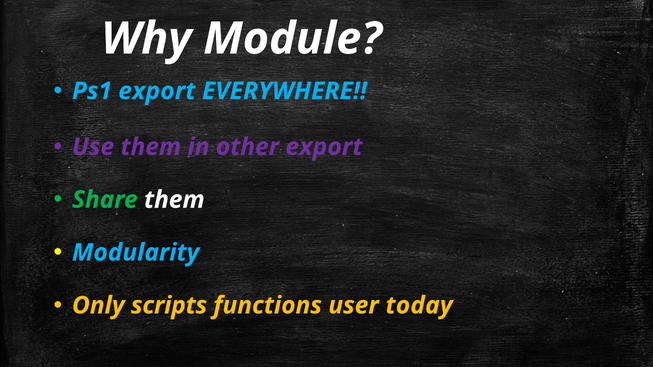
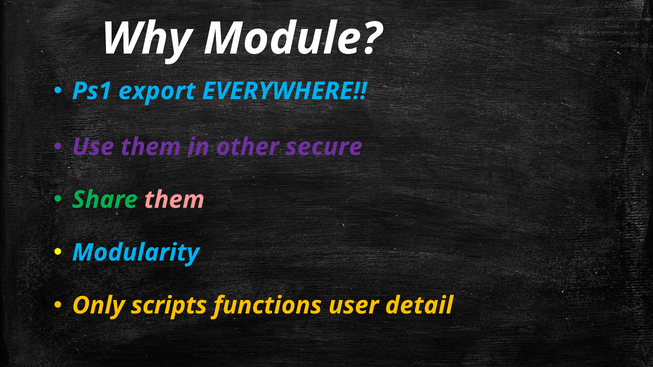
other export: export -> secure (324, 147)
them colour: white -> pink (174, 200)
today: today -> detail (419, 306)
